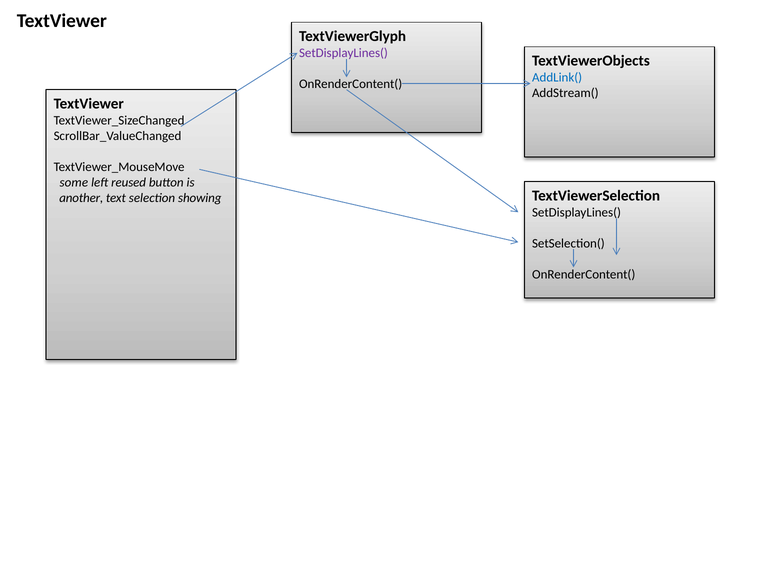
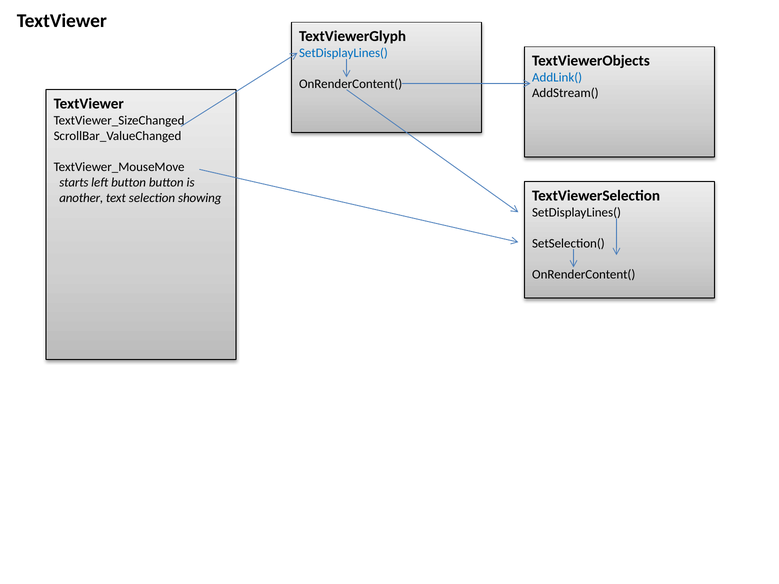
SetDisplayLines( colour: purple -> blue (343, 53)
some: some -> starts (74, 183)
left reused: reused -> button (129, 183)
